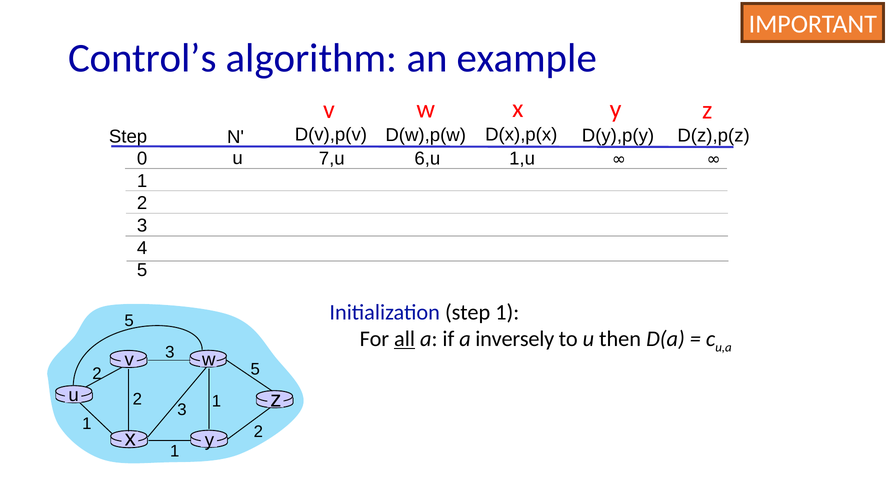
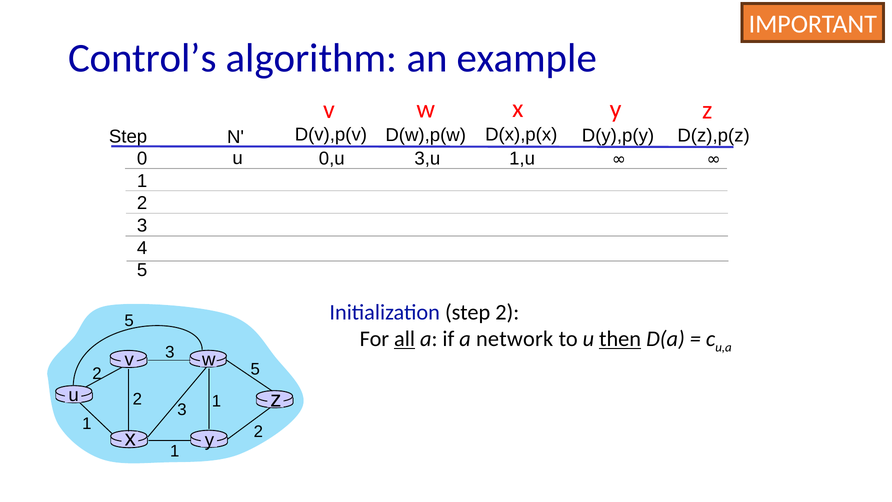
6,u: 6,u -> 3,u (427, 159)
7,u: 7,u -> 0,u (332, 159)
step 1: 1 -> 2 (507, 312)
inversely: inversely -> network (515, 339)
then underline: none -> present (620, 339)
